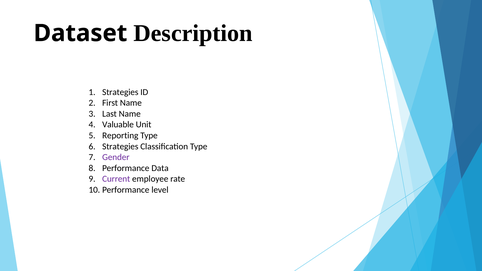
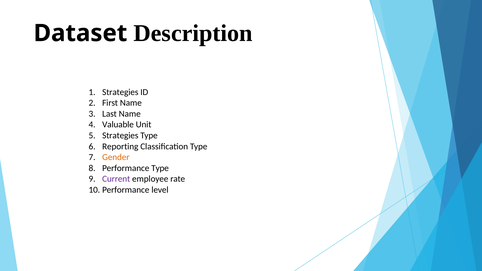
Reporting: Reporting -> Strategies (120, 136)
Strategies: Strategies -> Reporting (120, 146)
Gender colour: purple -> orange (116, 157)
Performance Data: Data -> Type (160, 168)
